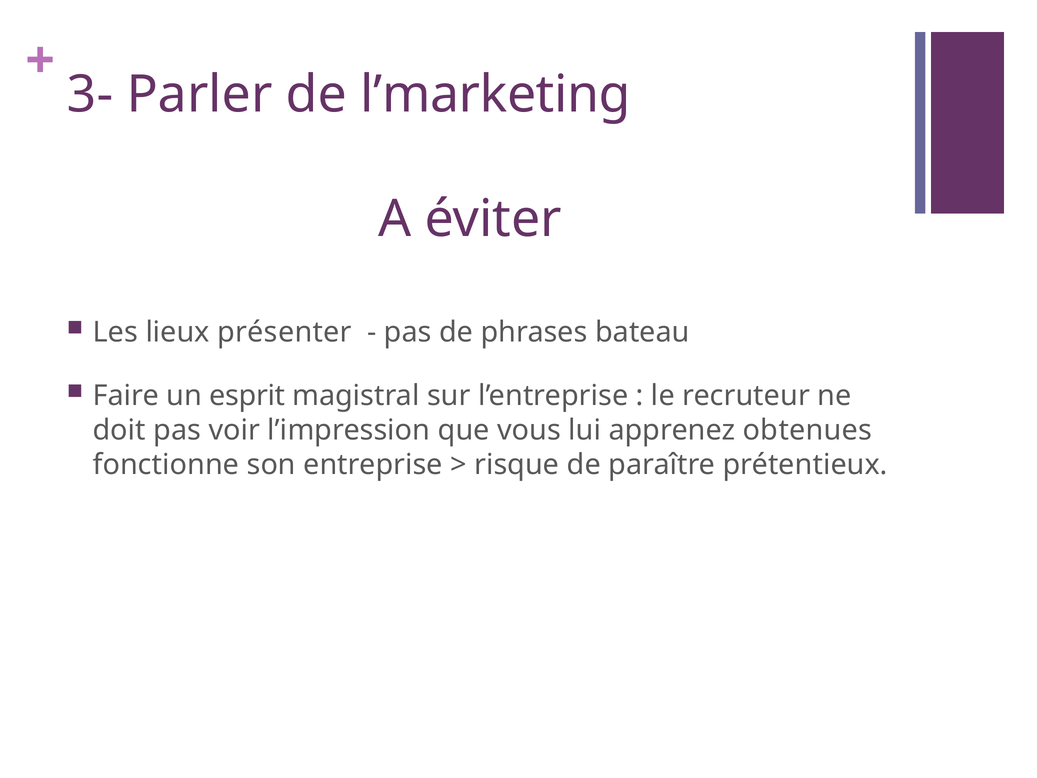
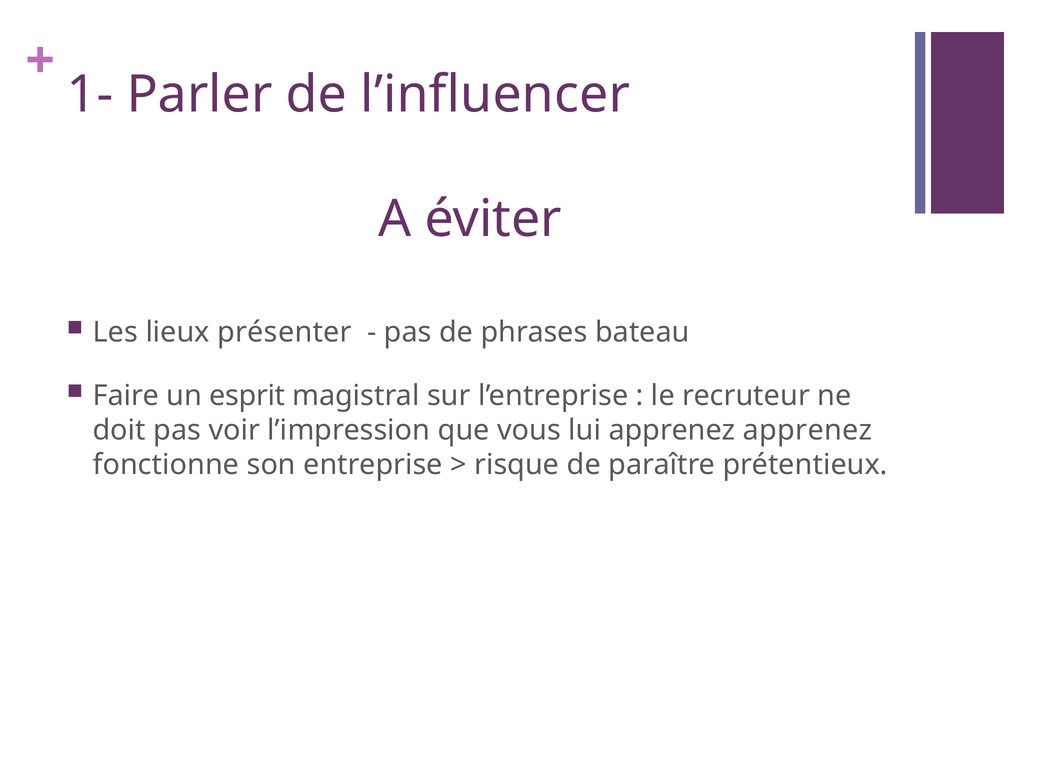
3-: 3- -> 1- (90, 95)
l’marketing: l’marketing -> l’influencer (495, 95)
apprenez obtenues: obtenues -> apprenez (808, 430)
